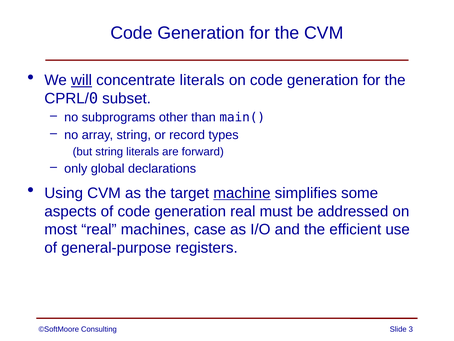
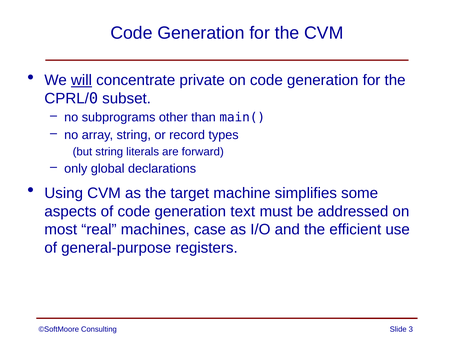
concentrate literals: literals -> private (202, 80)
machine underline: present -> none (242, 193)
generation real: real -> text (243, 211)
